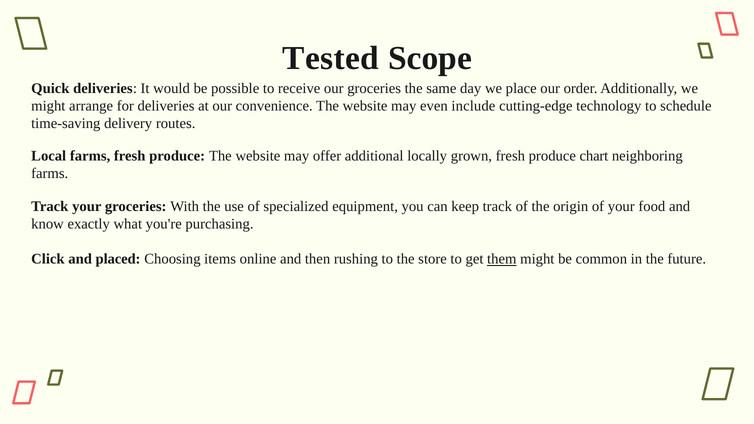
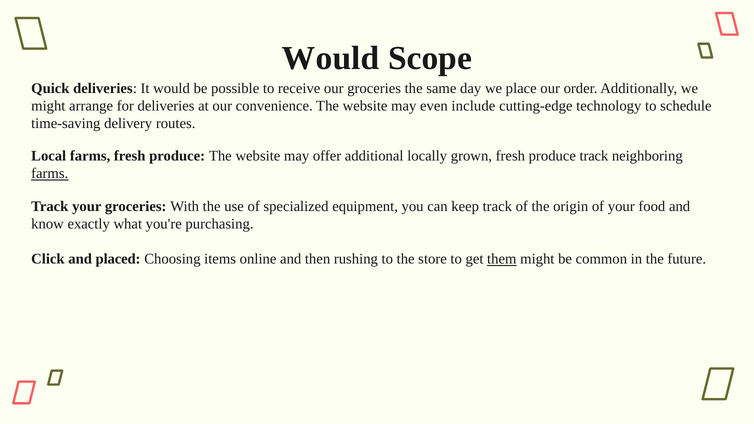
Tested: Tested -> Would (331, 58)
produce chart: chart -> track (594, 156)
farms underline: none -> present (50, 174)
